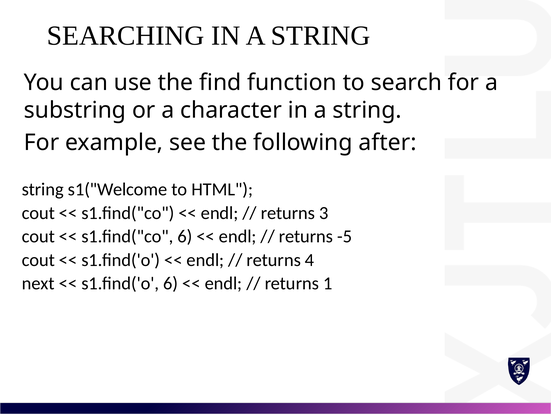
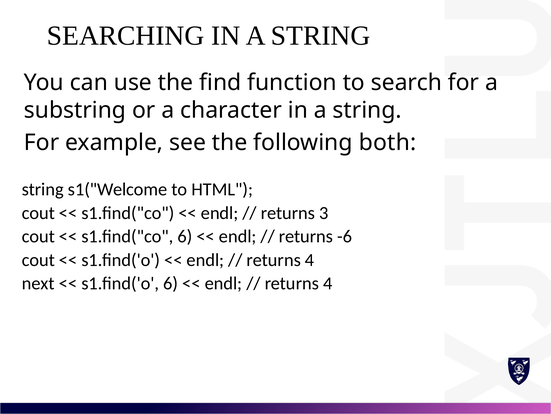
after: after -> both (387, 142)
-5: -5 -> -6 (345, 236)
1: 1 -> 4 (328, 283)
